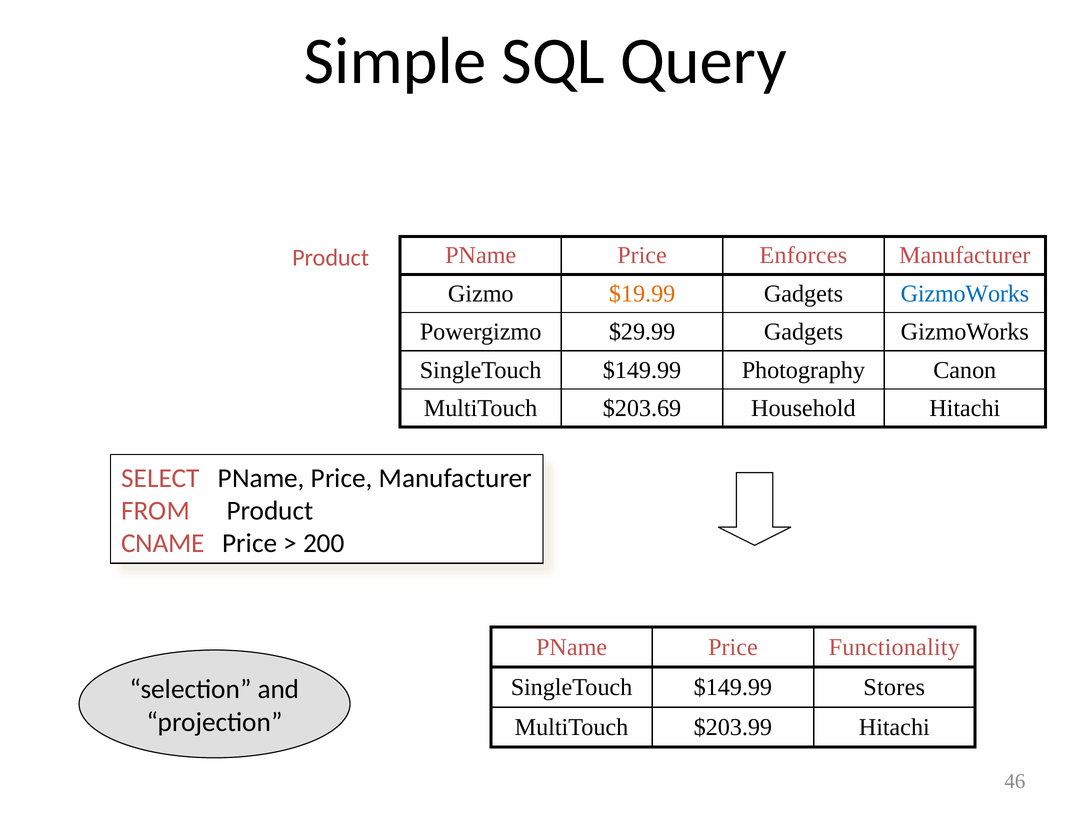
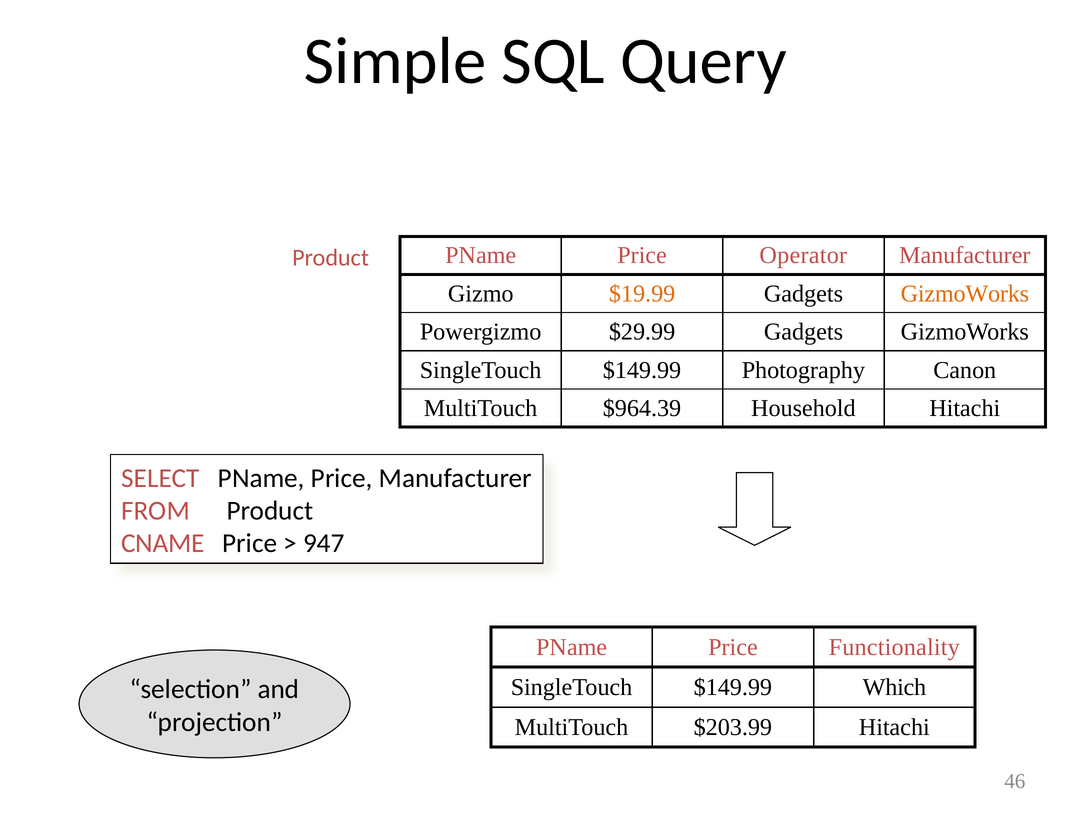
Enforces: Enforces -> Operator (803, 256)
GizmoWorks colour: blue -> orange (965, 294)
$203.69: $203.69 -> $964.39 (642, 408)
200: 200 -> 947 (324, 544)
Stores: Stores -> Which (894, 688)
